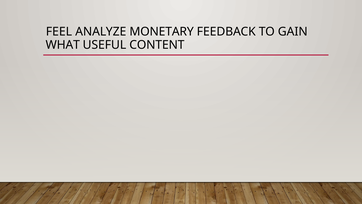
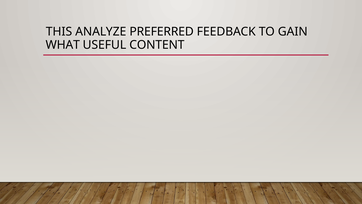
FEEL: FEEL -> THIS (59, 32)
MONETARY: MONETARY -> PREFERRED (162, 32)
